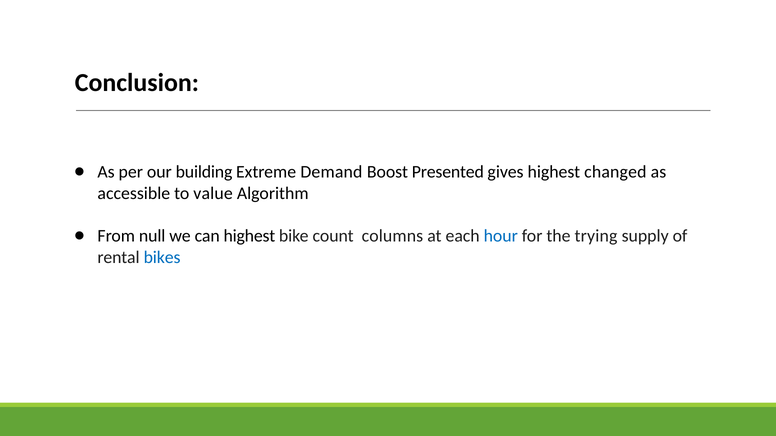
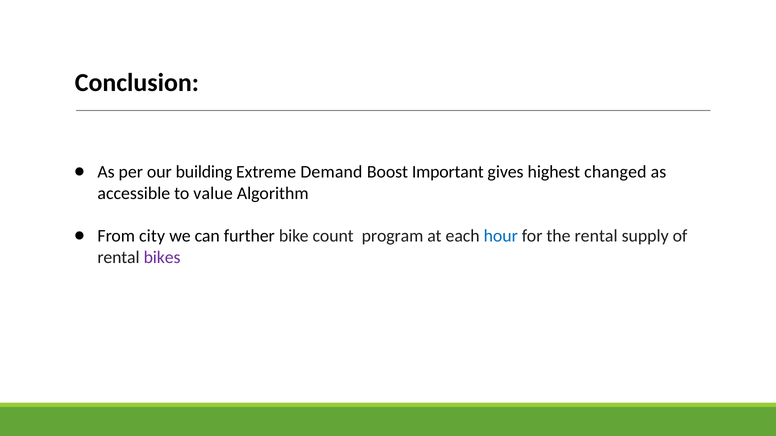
Presented: Presented -> Important (448, 172)
null: null -> city (152, 236)
can highest: highest -> further (249, 236)
columns: columns -> program (393, 236)
the trying: trying -> rental (596, 236)
bikes colour: blue -> purple (162, 258)
